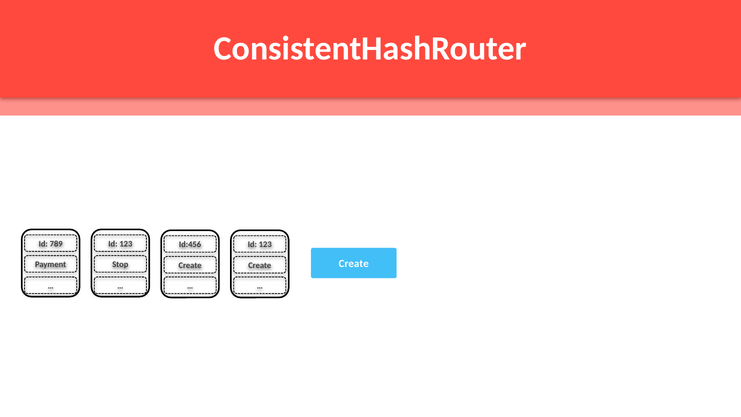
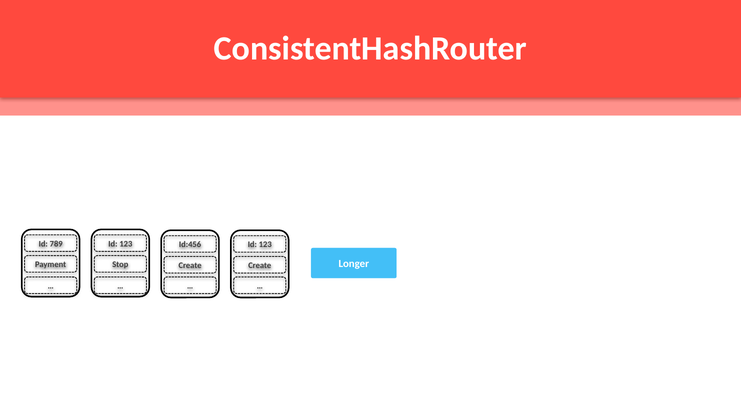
Create: Create -> Longer (354, 264)
